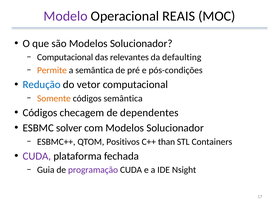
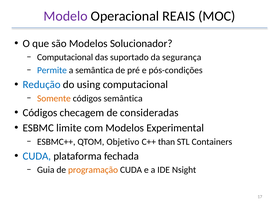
relevantes: relevantes -> suportado (129, 57)
defaulting: defaulting -> segurança (182, 57)
Permite colour: orange -> blue (52, 70)
vetor: vetor -> using (89, 85)
dependentes: dependentes -> consideradas (149, 113)
solver: solver -> limite (69, 128)
com Modelos Solucionador: Solucionador -> Experimental (175, 128)
Positivos: Positivos -> Objetivo (123, 142)
CUDA colour: purple -> blue (37, 156)
programação colour: purple -> orange (93, 170)
